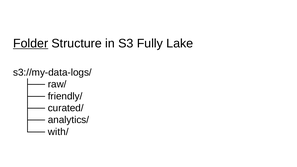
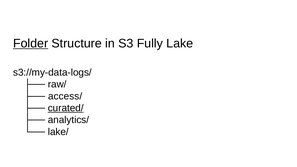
friendly/: friendly/ -> access/ (65, 96)
curated/ underline: none -> present (66, 108)
with/: with/ -> lake/ (58, 132)
